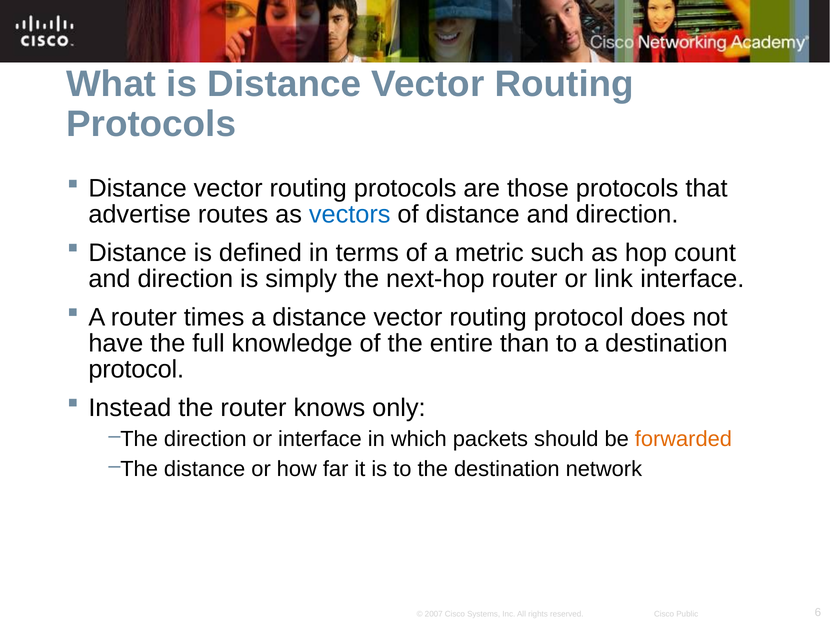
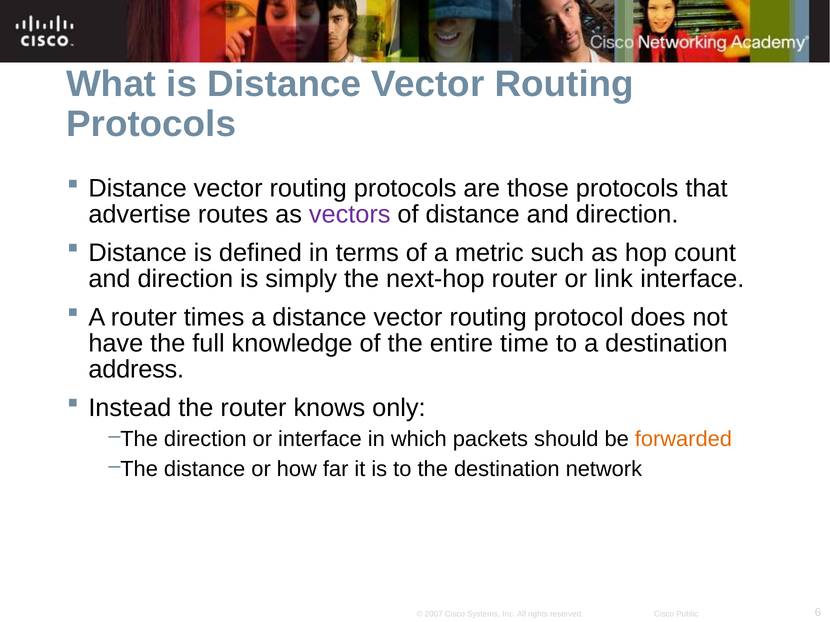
vectors colour: blue -> purple (350, 215)
than: than -> time (524, 344)
protocol: protocol -> address (136, 370)
